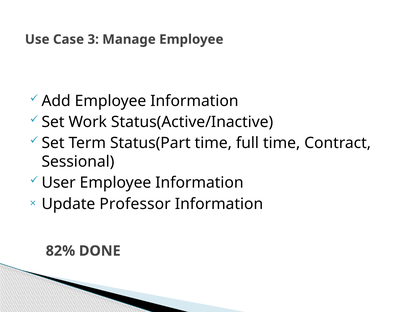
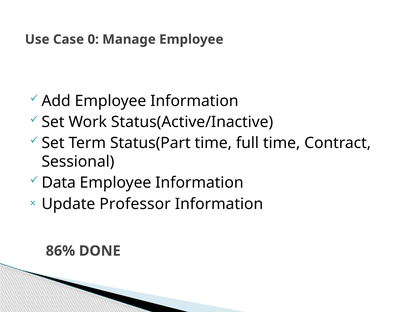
3: 3 -> 0 (93, 39)
User: User -> Data (59, 183)
82%: 82% -> 86% (60, 251)
